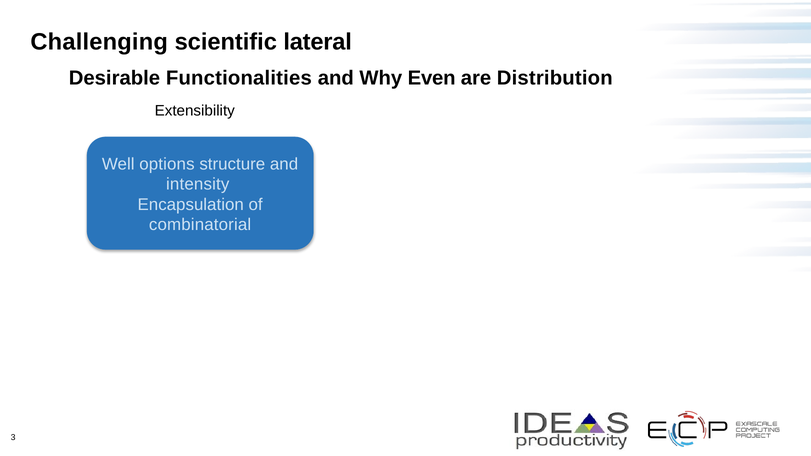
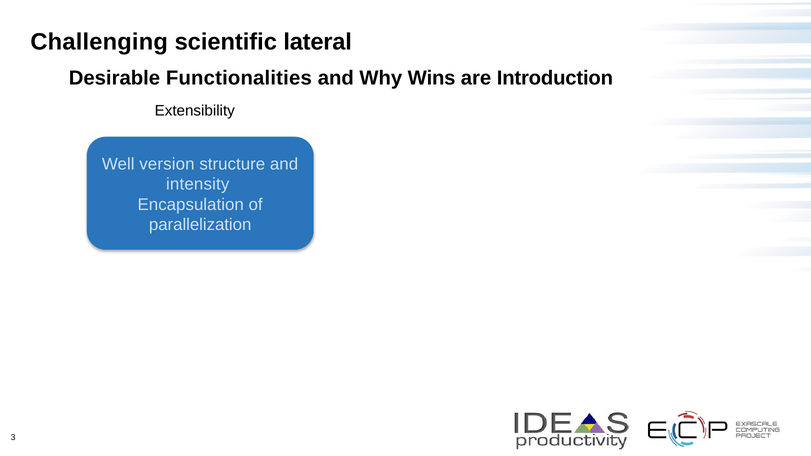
Even: Even -> Wins (432, 78)
Distribution: Distribution -> Introduction (555, 78)
options: options -> version (167, 164)
combinatorial: combinatorial -> parallelization (200, 225)
